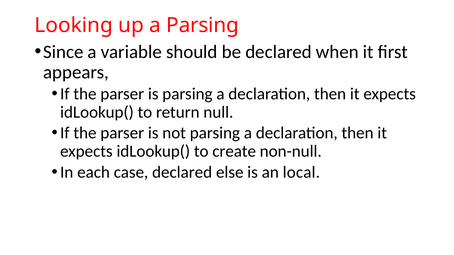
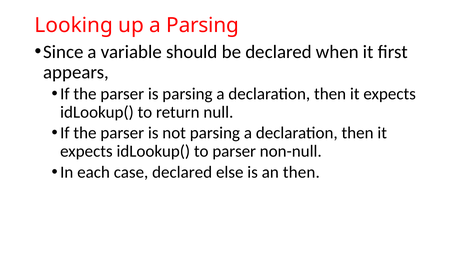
to create: create -> parser (234, 152)
an local: local -> then (301, 172)
